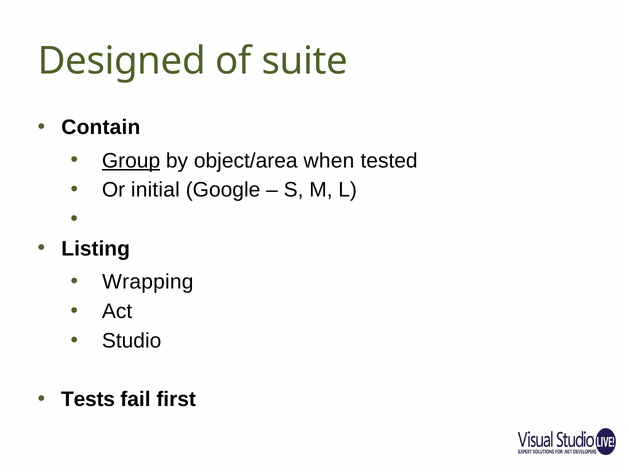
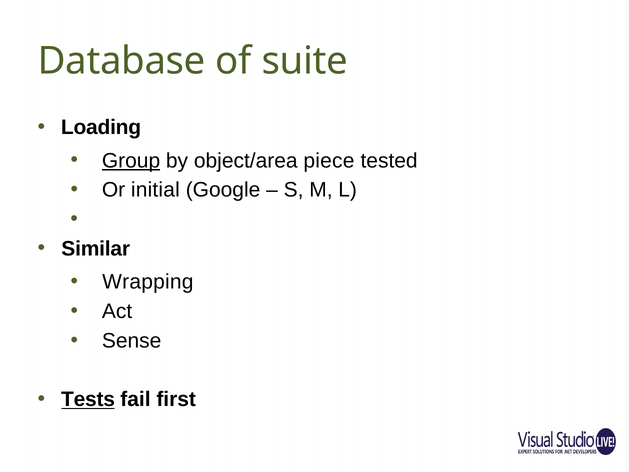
Designed: Designed -> Database (122, 61)
Contain: Contain -> Loading (101, 127)
when: when -> piece (329, 161)
Listing: Listing -> Similar (96, 249)
Studio: Studio -> Sense (132, 341)
Tests underline: none -> present (88, 399)
